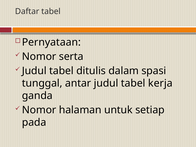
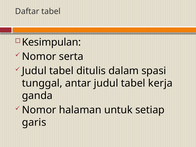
Pernyataan: Pernyataan -> Kesimpulan (51, 42)
pada: pada -> garis (34, 122)
